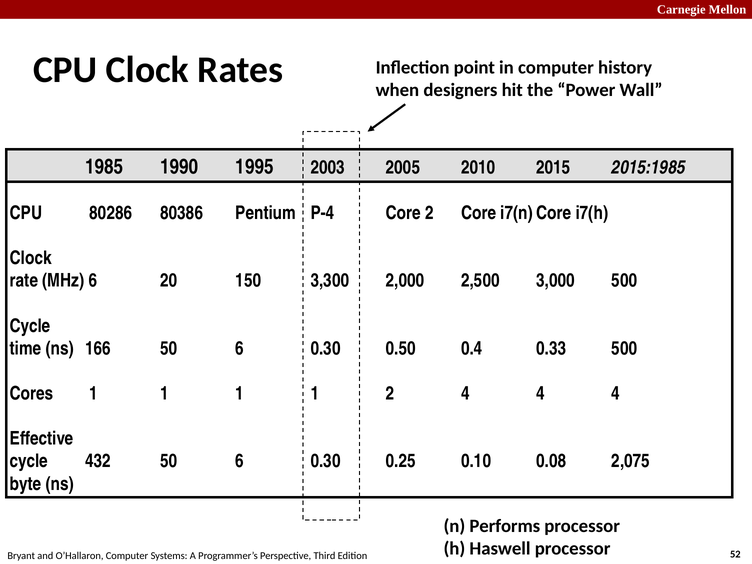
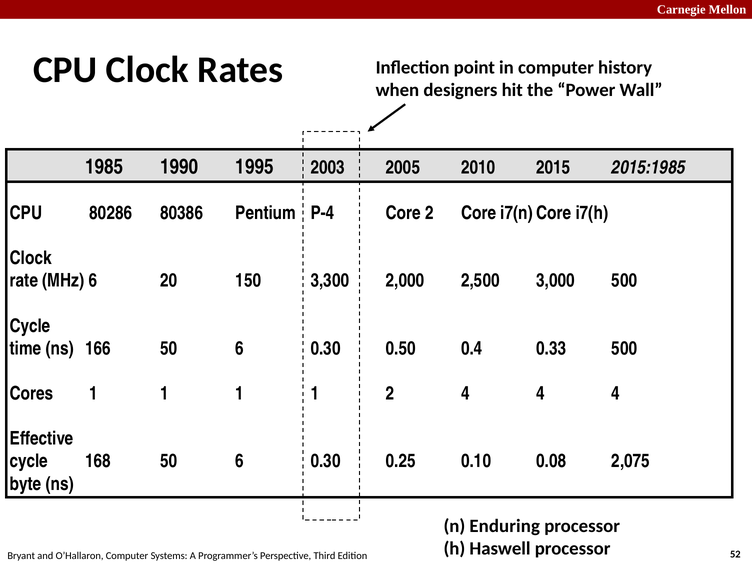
432: 432 -> 168 (98, 461)
Performs: Performs -> Enduring (505, 526)
